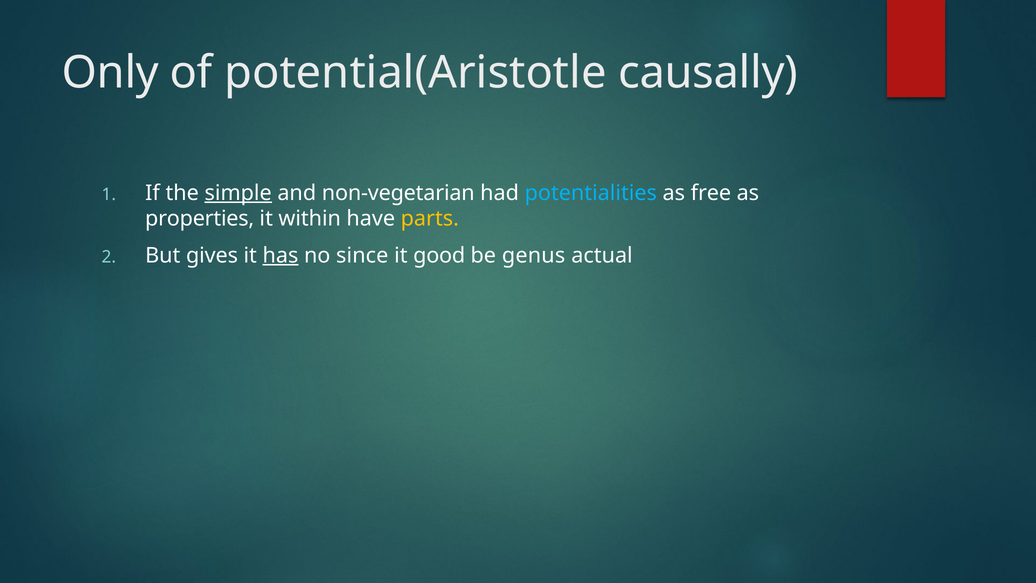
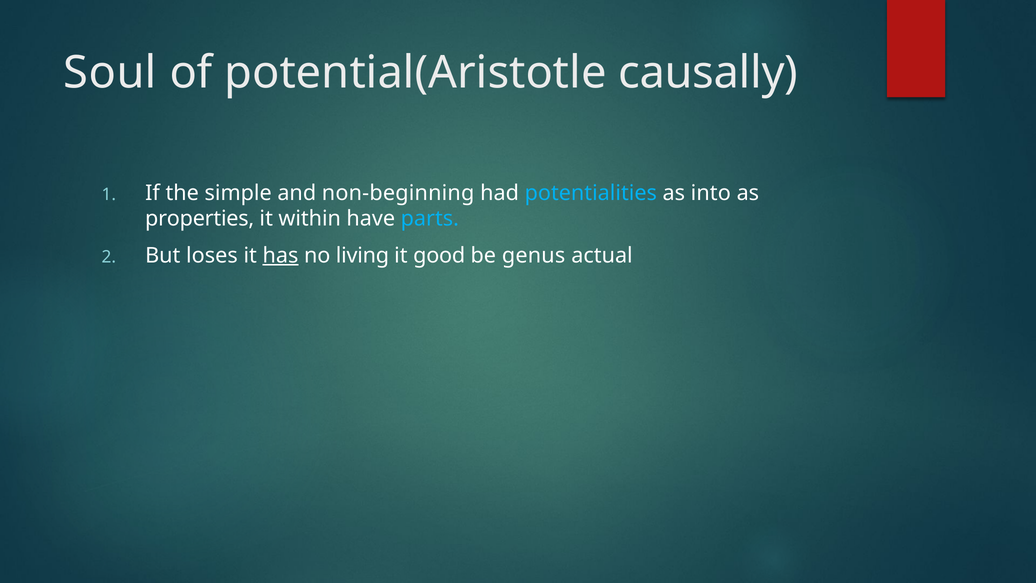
Only: Only -> Soul (110, 73)
simple underline: present -> none (238, 193)
non-vegetarian: non-vegetarian -> non-beginning (398, 193)
free: free -> into (711, 193)
parts colour: yellow -> light blue (430, 219)
gives: gives -> loses (212, 255)
since: since -> living (362, 255)
